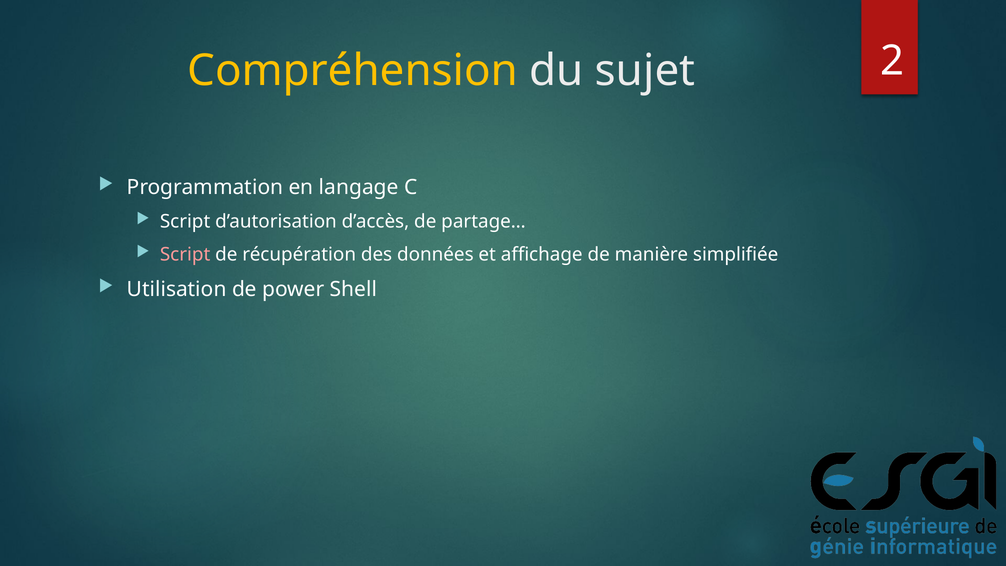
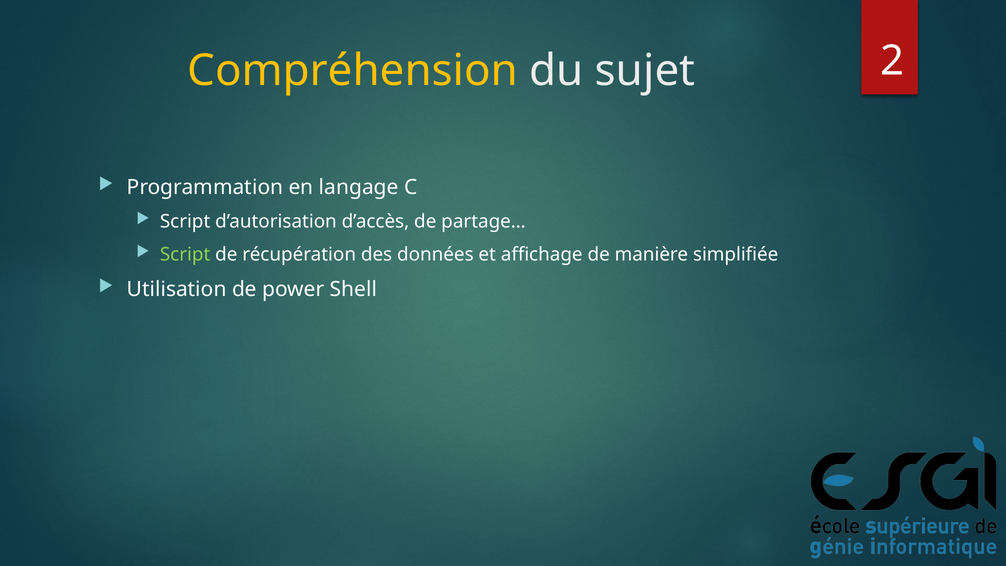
Script colour: pink -> light green (185, 255)
